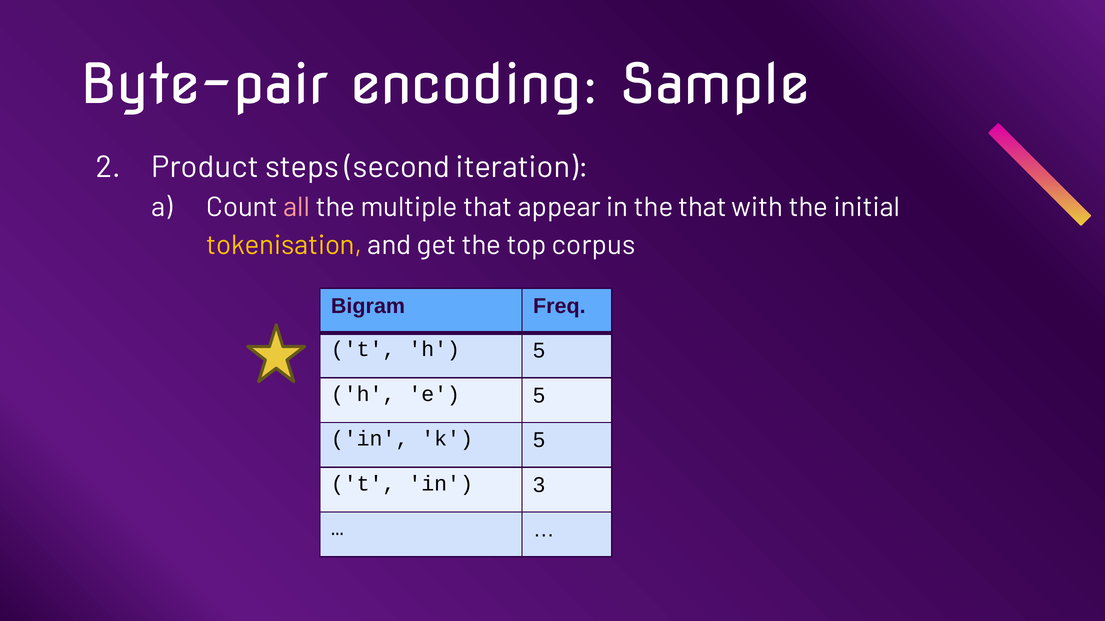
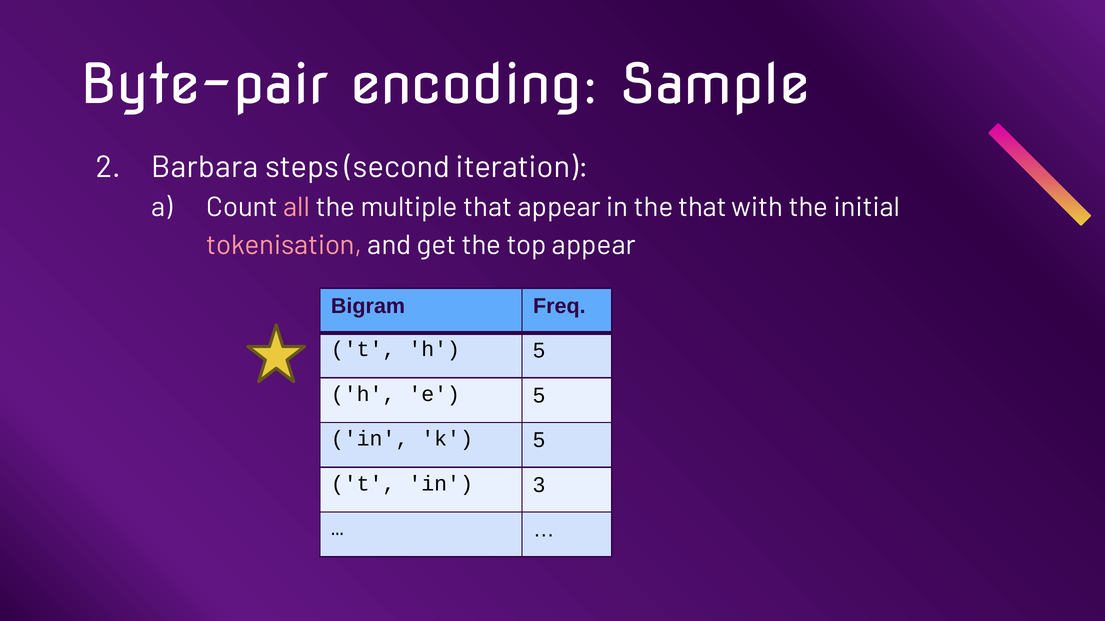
Product: Product -> Barbara (205, 167)
tokenisation colour: yellow -> pink (284, 245)
top corpus: corpus -> appear (594, 245)
